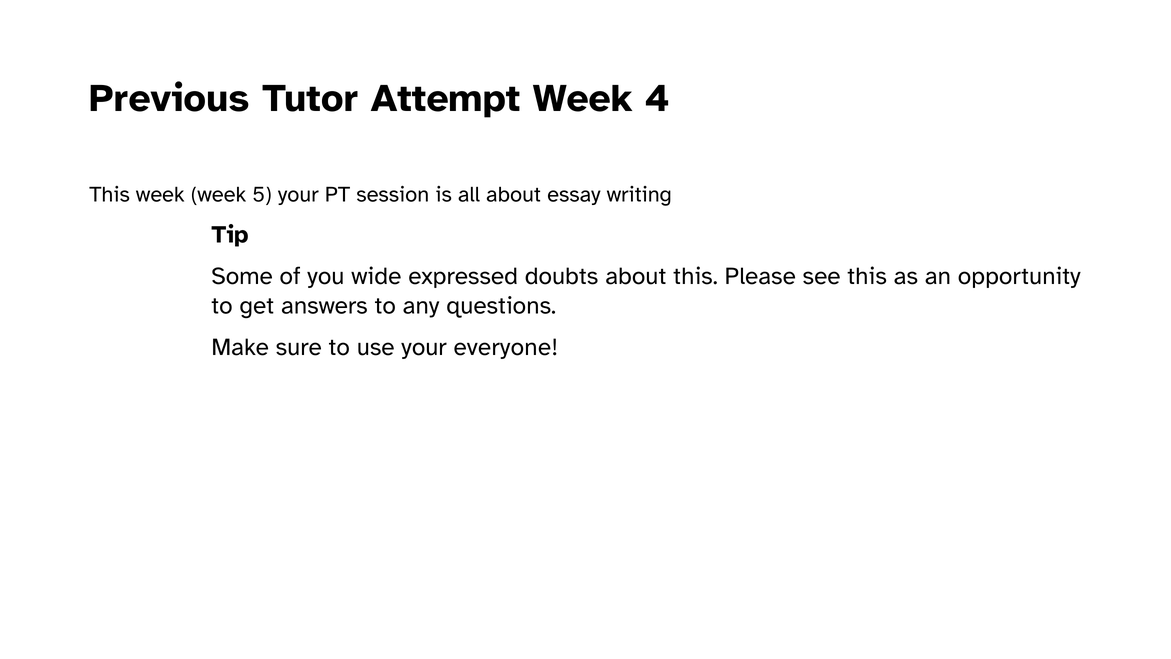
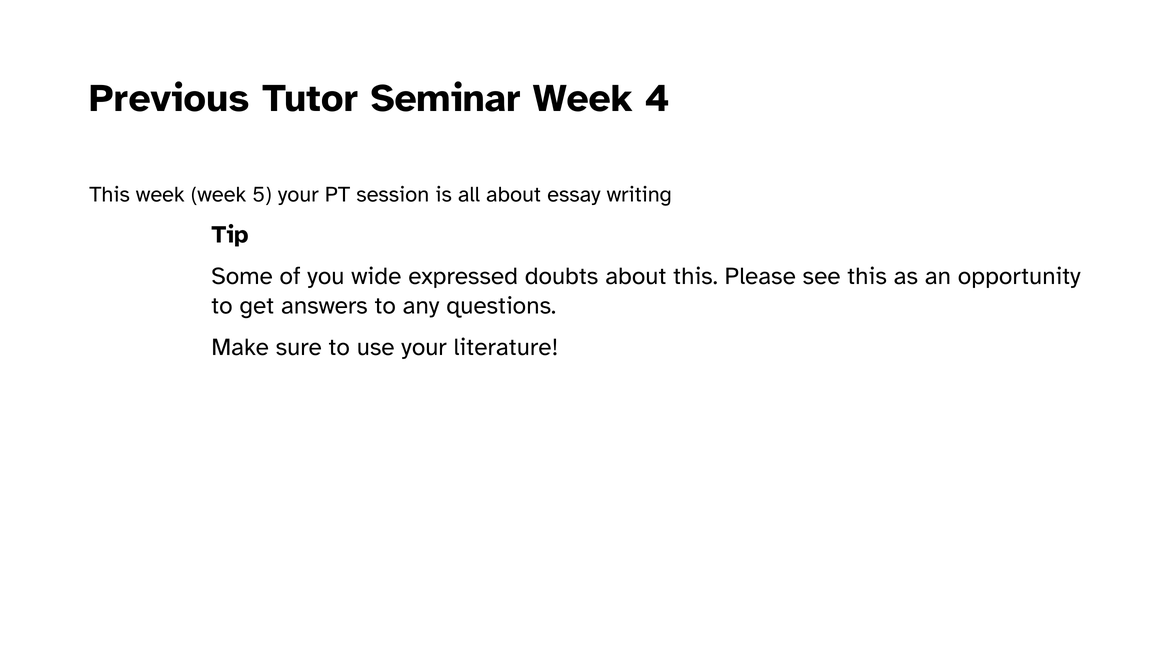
Attempt: Attempt -> Seminar (446, 98)
everyone: everyone -> literature (506, 347)
